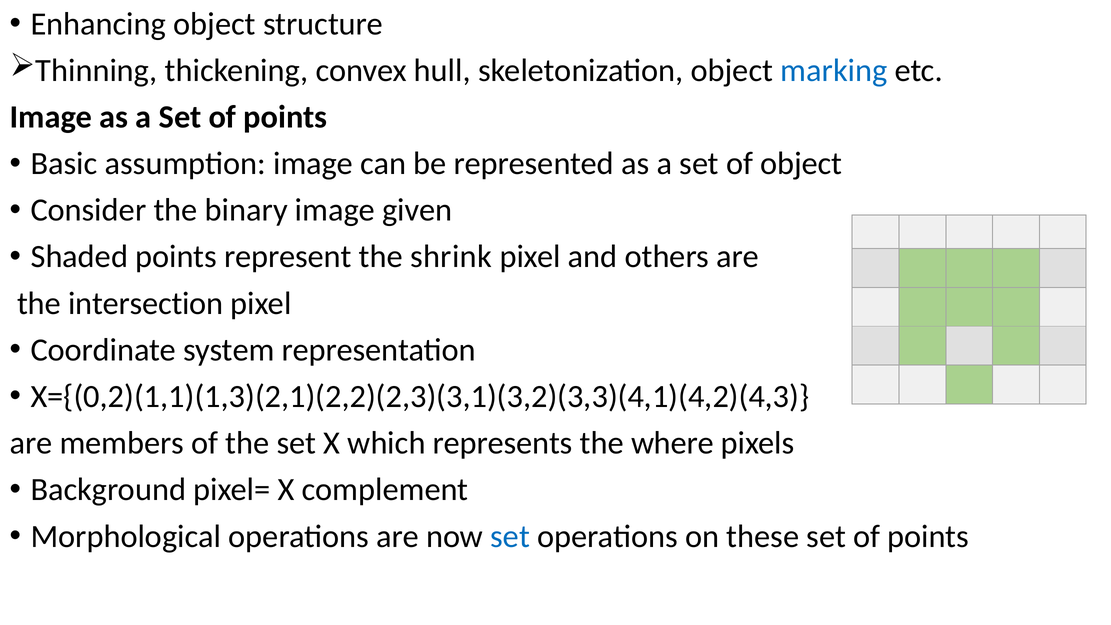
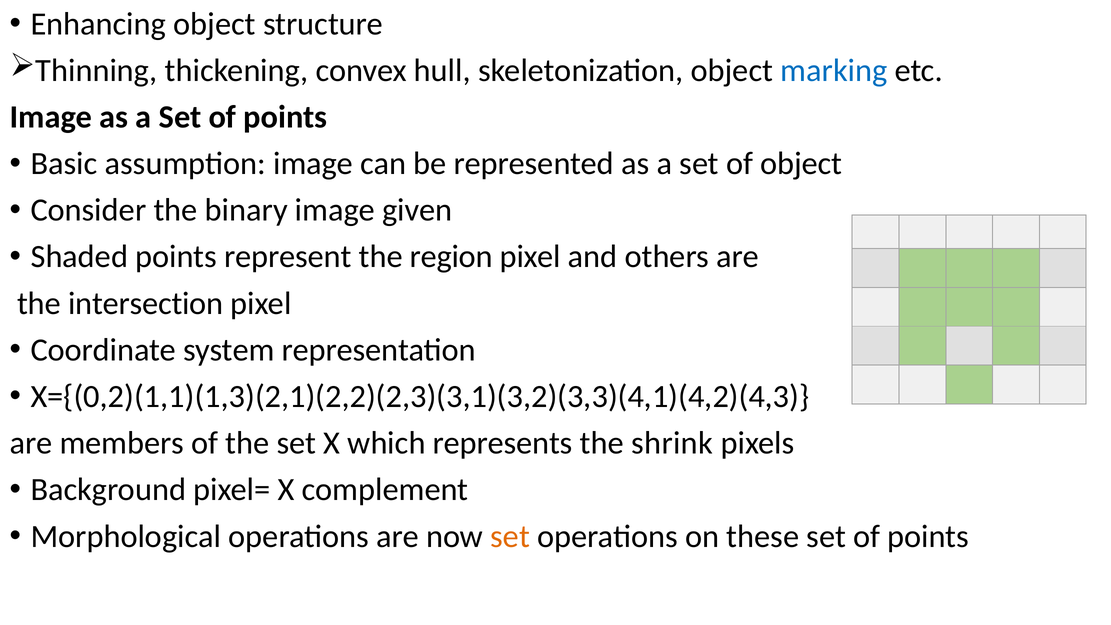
shrink: shrink -> region (451, 257)
where: where -> shrink (672, 443)
set colour: blue -> orange (510, 536)
